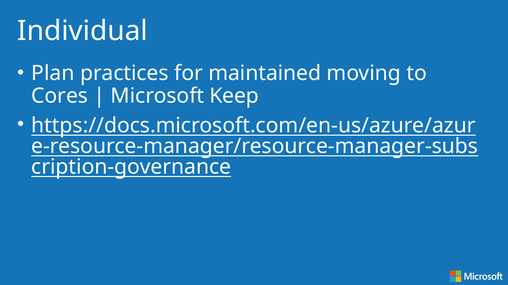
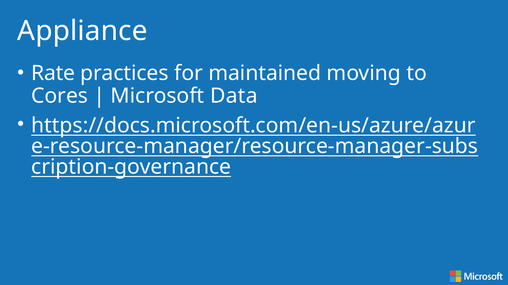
Individual: Individual -> Appliance (82, 31)
Plan: Plan -> Rate (53, 73)
Keep: Keep -> Data (234, 96)
